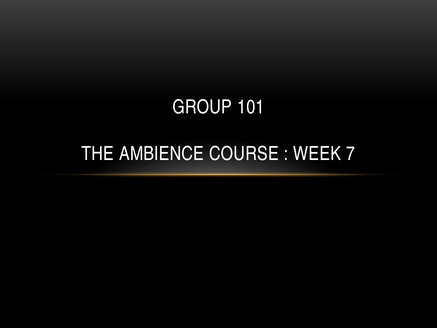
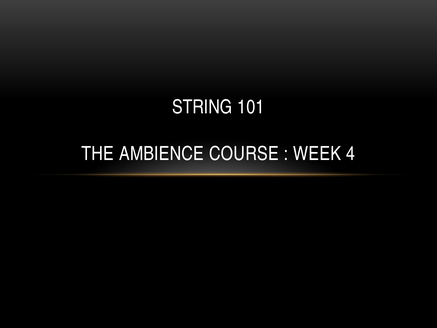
GROUP: GROUP -> STRING (202, 107)
7: 7 -> 4 (350, 154)
